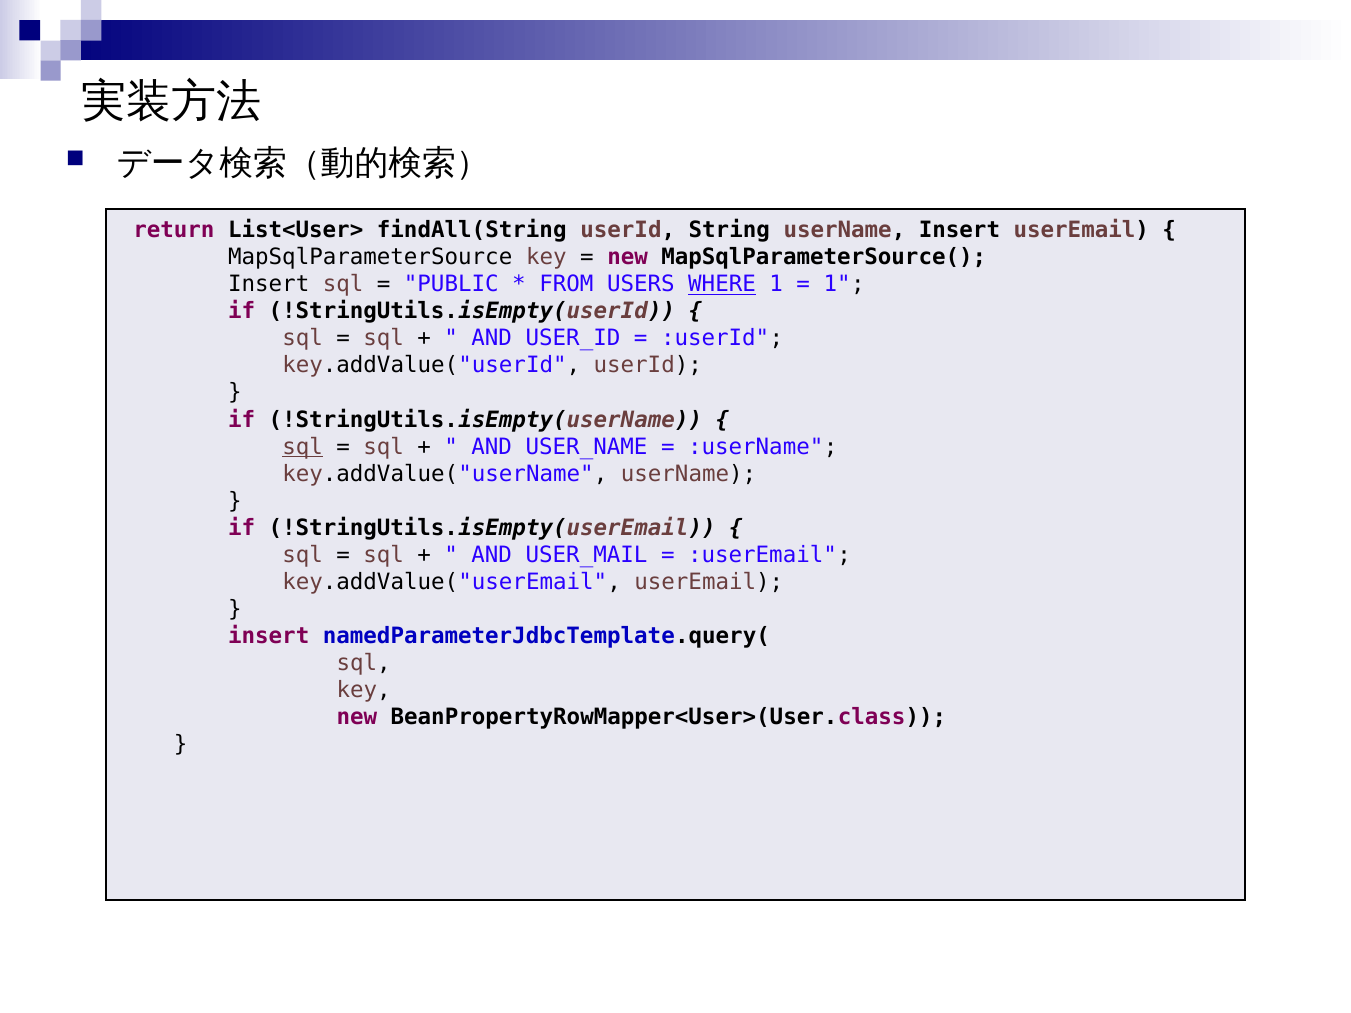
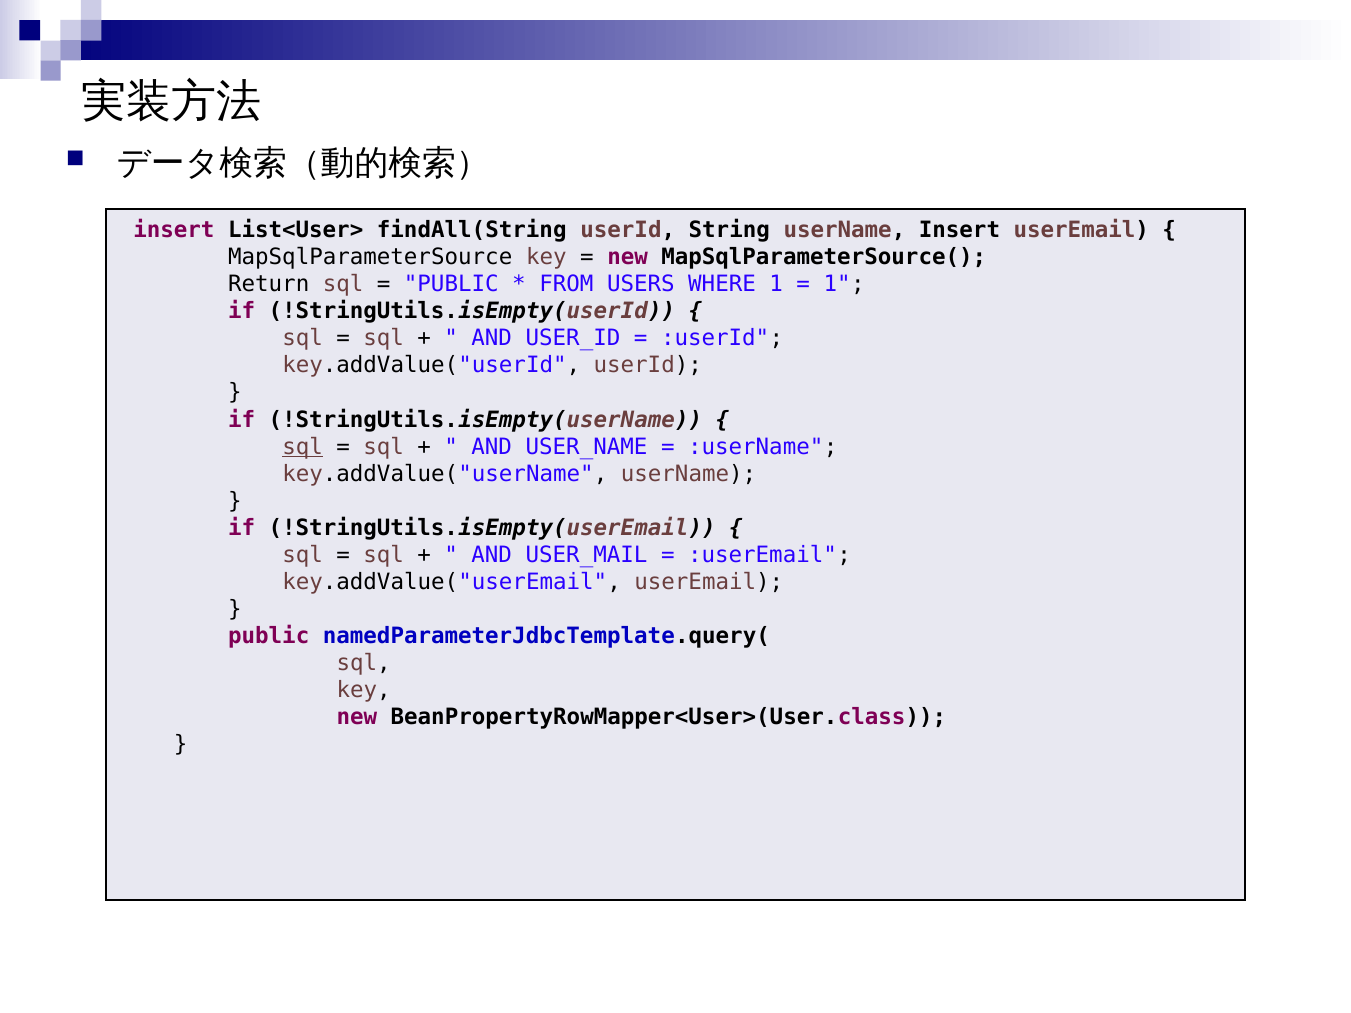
return: return -> insert (174, 231)
Insert: Insert -> Return (269, 285)
WHERE underline: present -> none (722, 285)
insert: insert -> public (269, 636)
